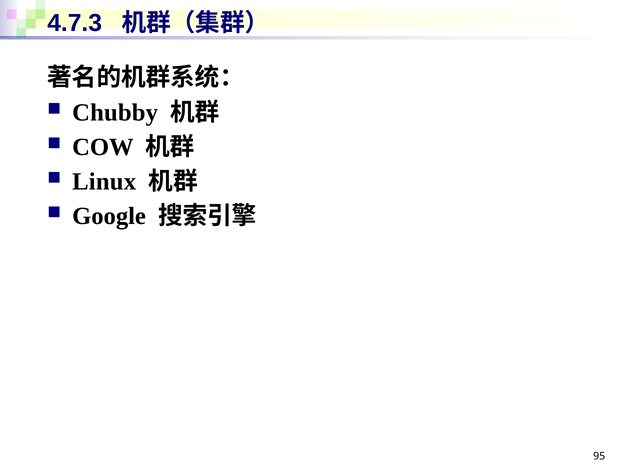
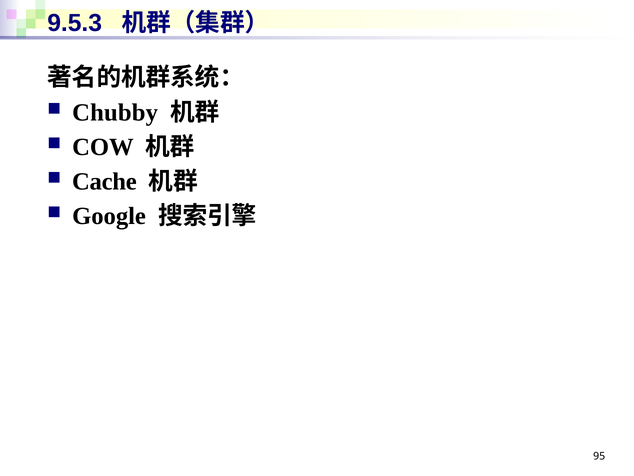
4.7.3: 4.7.3 -> 9.5.3 (75, 23)
Linux: Linux -> Cache (104, 181)
